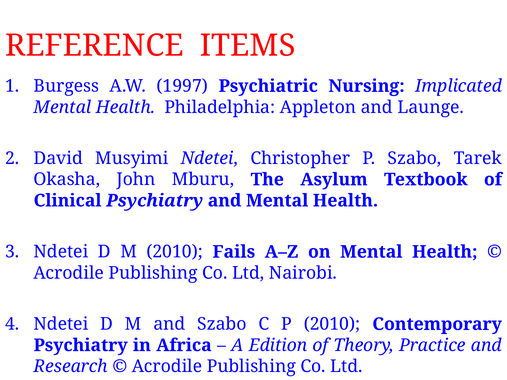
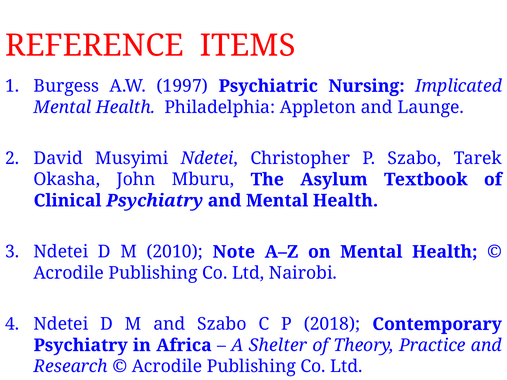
Fails: Fails -> Note (234, 252)
P 2010: 2010 -> 2018 (332, 324)
Edition: Edition -> Shelter (278, 346)
